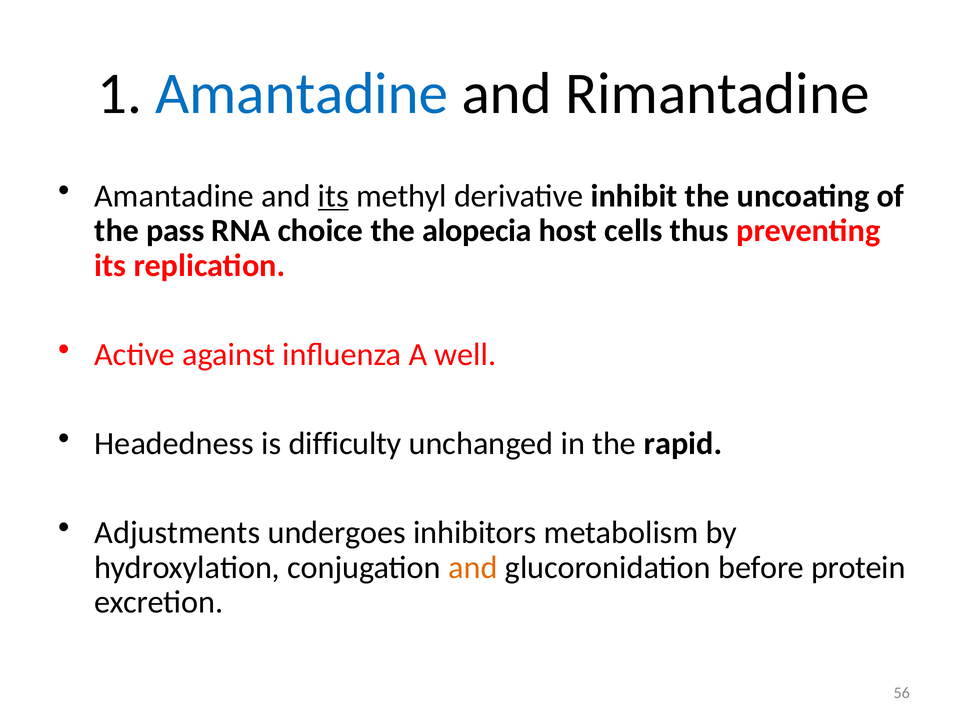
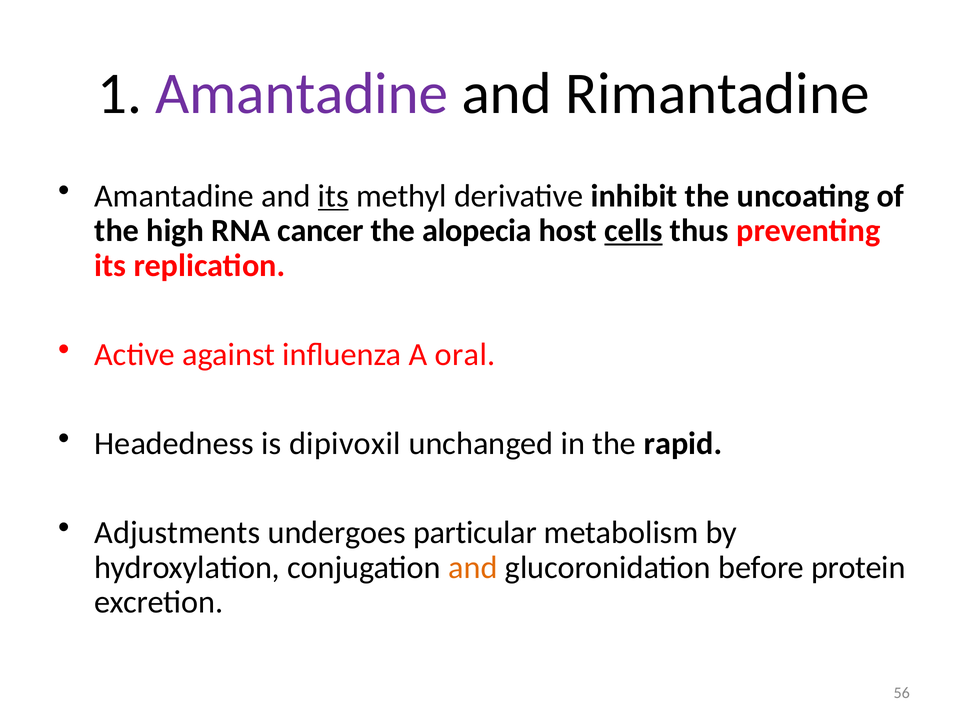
Amantadine colour: blue -> purple (302, 94)
pass: pass -> high (175, 231)
choice: choice -> cancer (321, 231)
cells underline: none -> present (633, 231)
well: well -> oral (465, 355)
difficulty: difficulty -> dipivoxil (345, 444)
inhibitors: inhibitors -> particular (475, 533)
